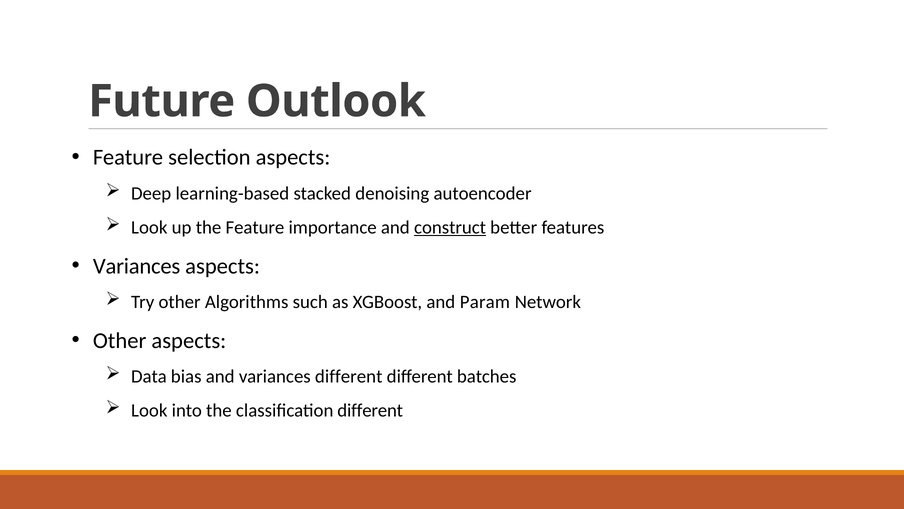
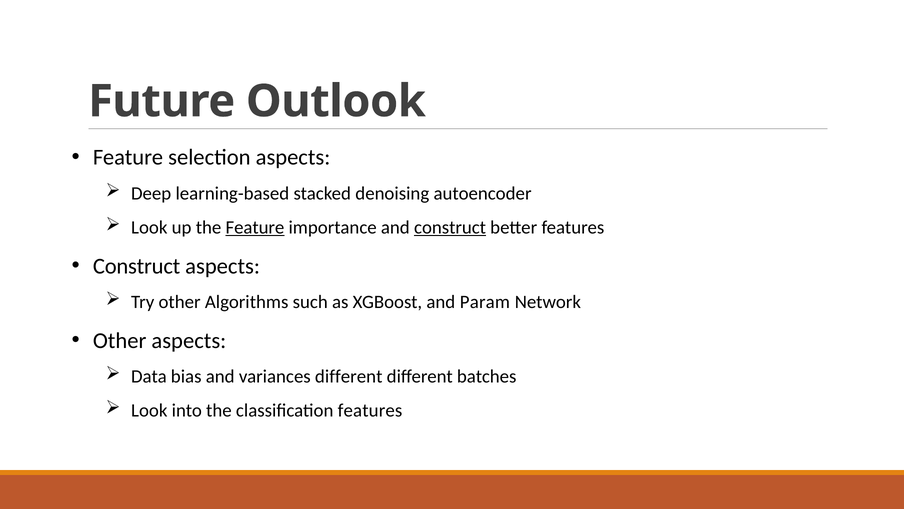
Feature underline: none -> present (255, 227)
Variances: Variances -> Construct (137, 266)
classification different: different -> features (370, 410)
